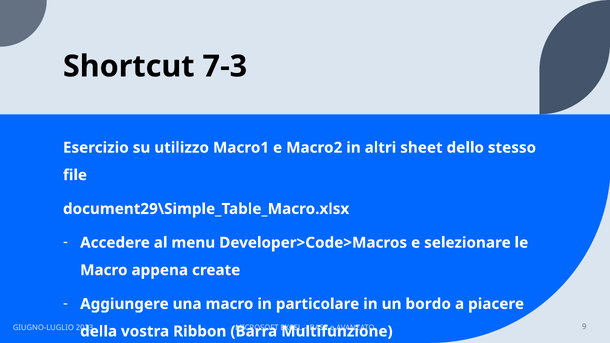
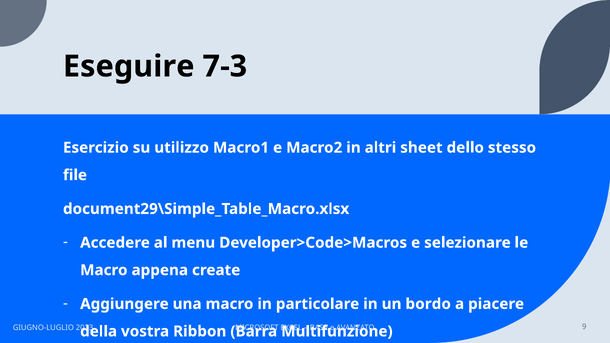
Shortcut: Shortcut -> Eseguire (129, 66)
